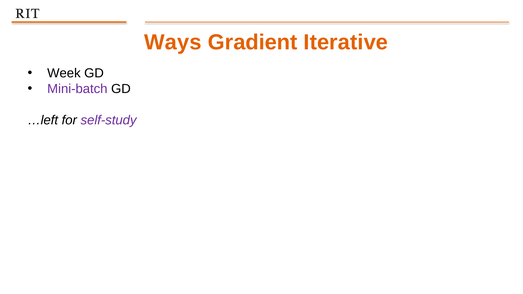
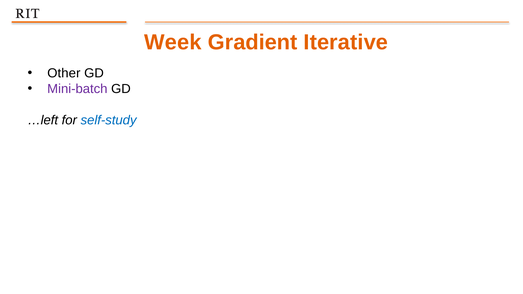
Ways: Ways -> Week (173, 42)
Week: Week -> Other (64, 73)
self-study colour: purple -> blue (109, 120)
